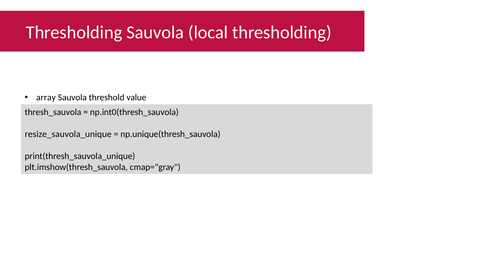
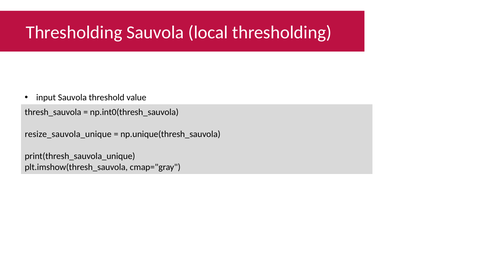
array: array -> input (46, 98)
